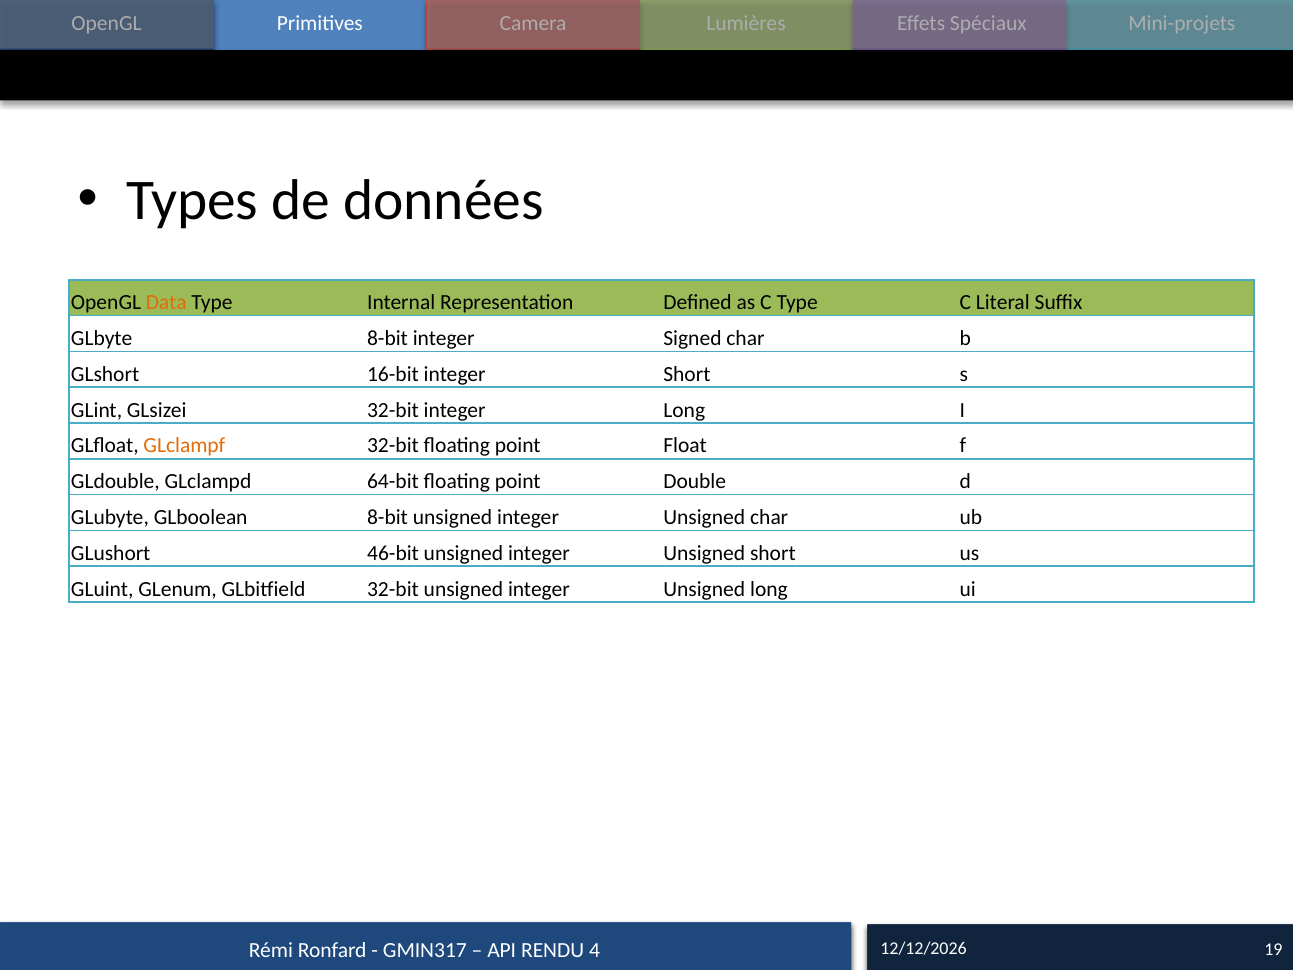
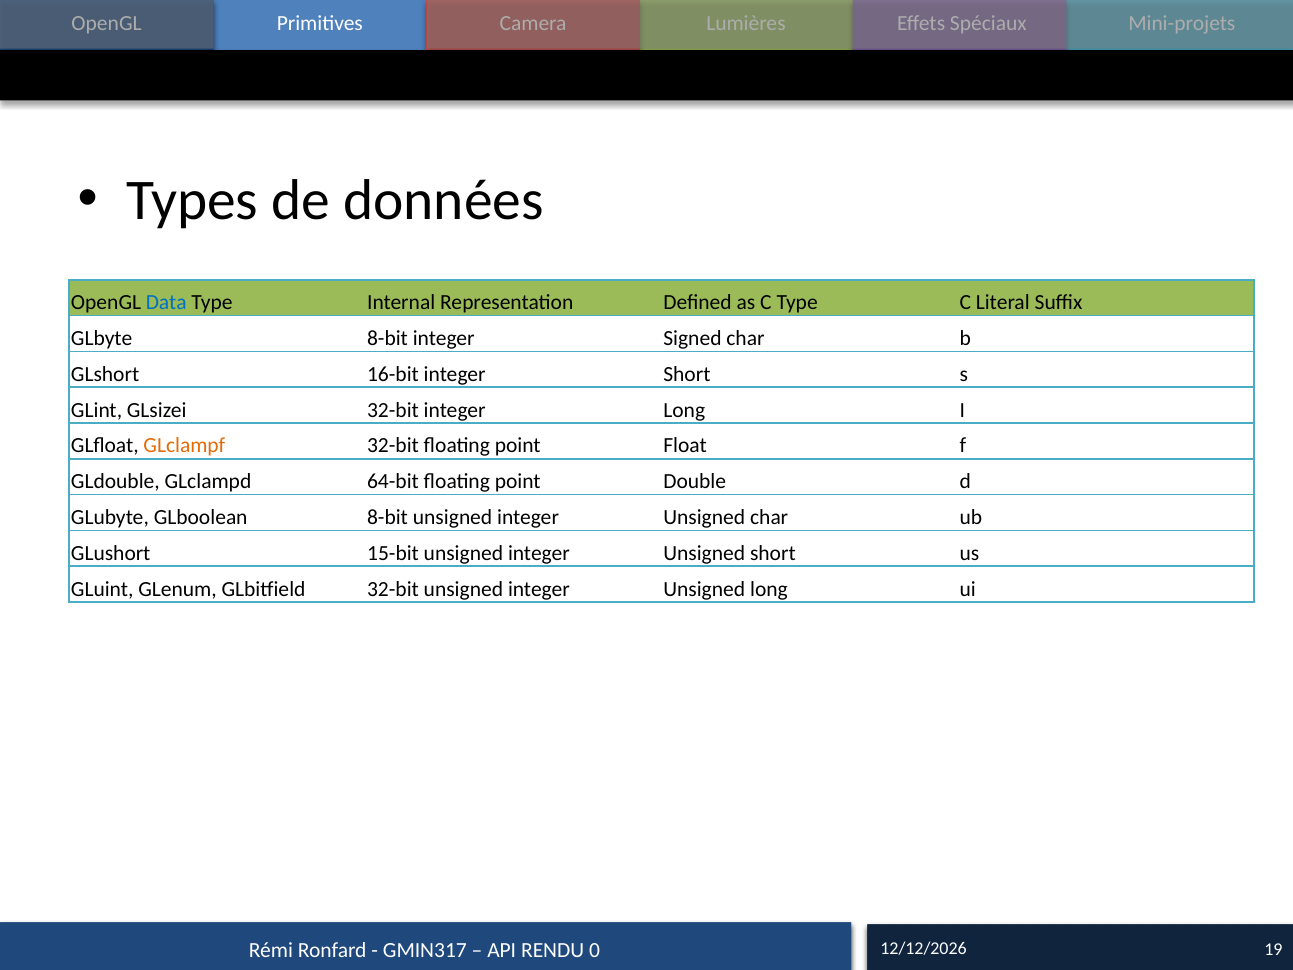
Data colour: orange -> blue (166, 303)
46-bit: 46-bit -> 15-bit (393, 553)
4: 4 -> 0 (595, 950)
